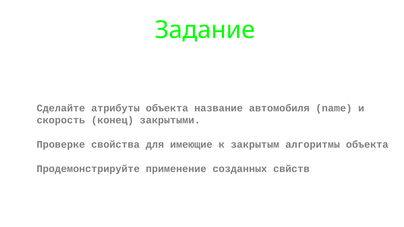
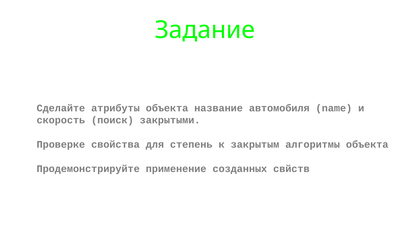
конец: конец -> поиск (112, 120)
имеющие: имеющие -> степень (191, 145)
